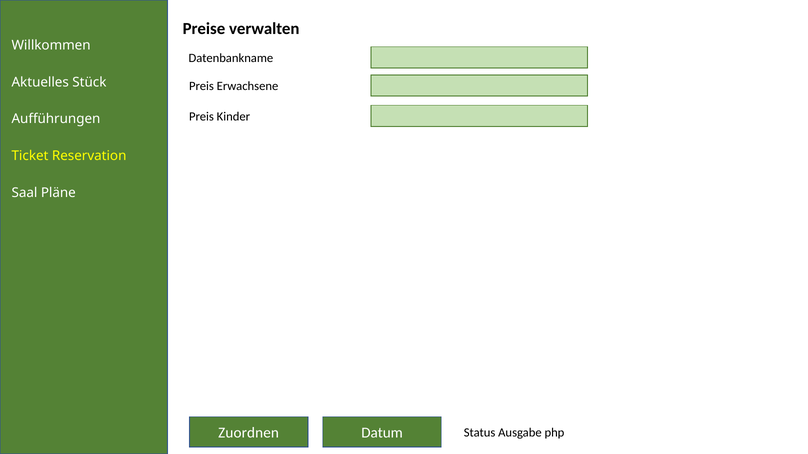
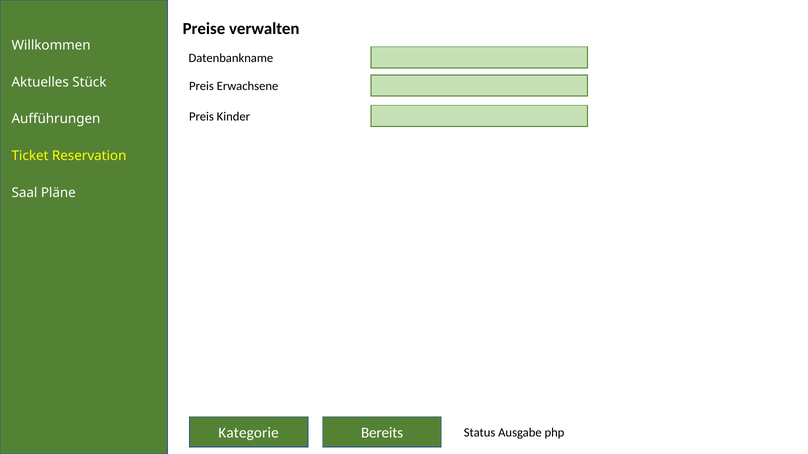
Zuordnen: Zuordnen -> Kategorie (249, 433)
Datum: Datum -> Bereits (382, 433)
